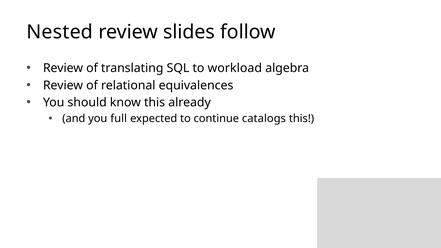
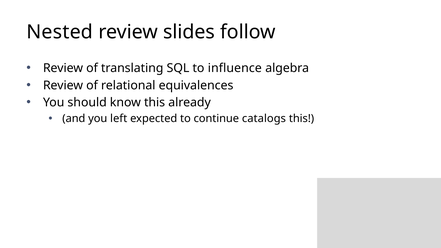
workload: workload -> influence (235, 68)
full: full -> left (119, 119)
